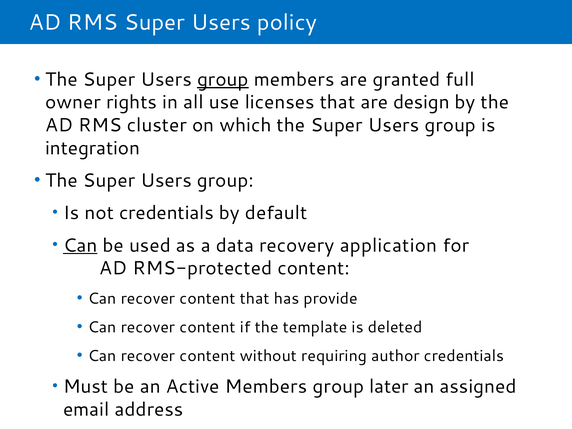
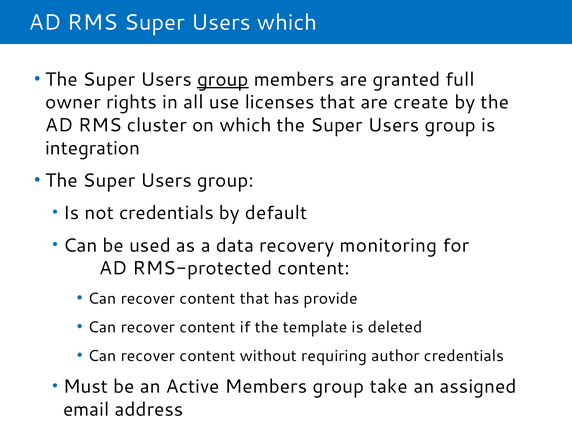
Users policy: policy -> which (287, 23)
design: design -> create (421, 102)
Can underline: present -> none (80, 245)
application: application -> monitoring (388, 245)
later: later -> take (389, 387)
